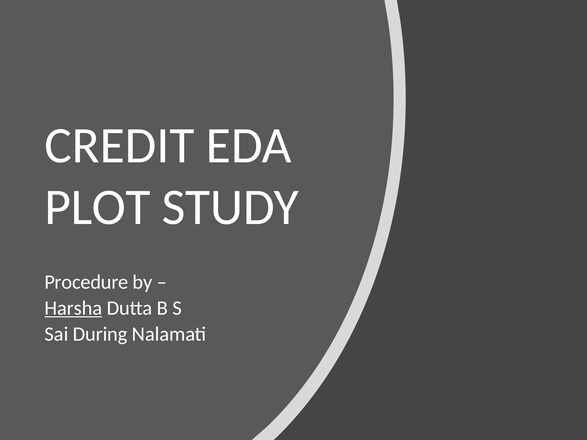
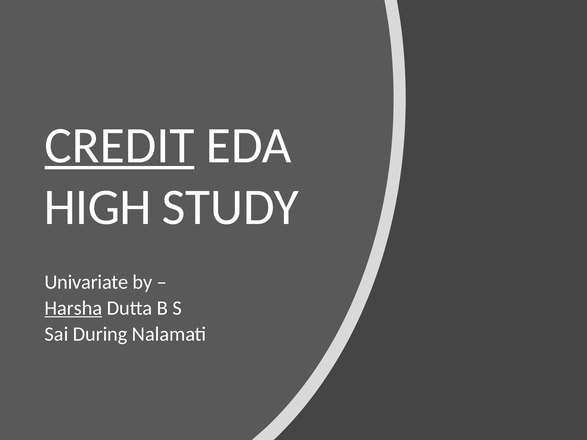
CREDIT underline: none -> present (119, 146)
PLOT: PLOT -> HIGH (98, 207)
Procedure: Procedure -> Univariate (86, 282)
